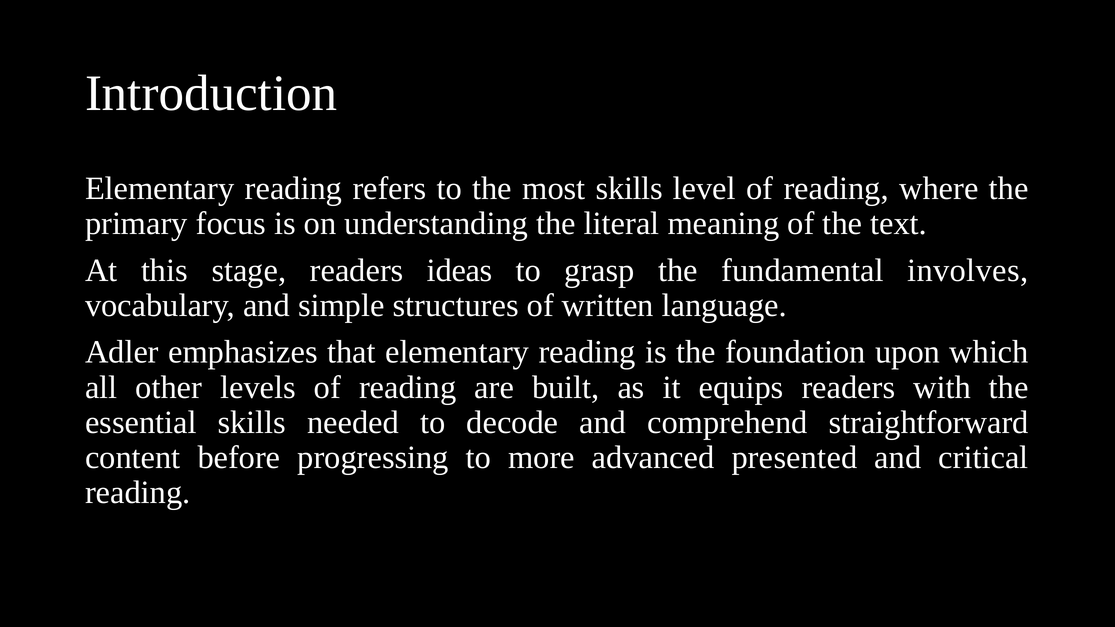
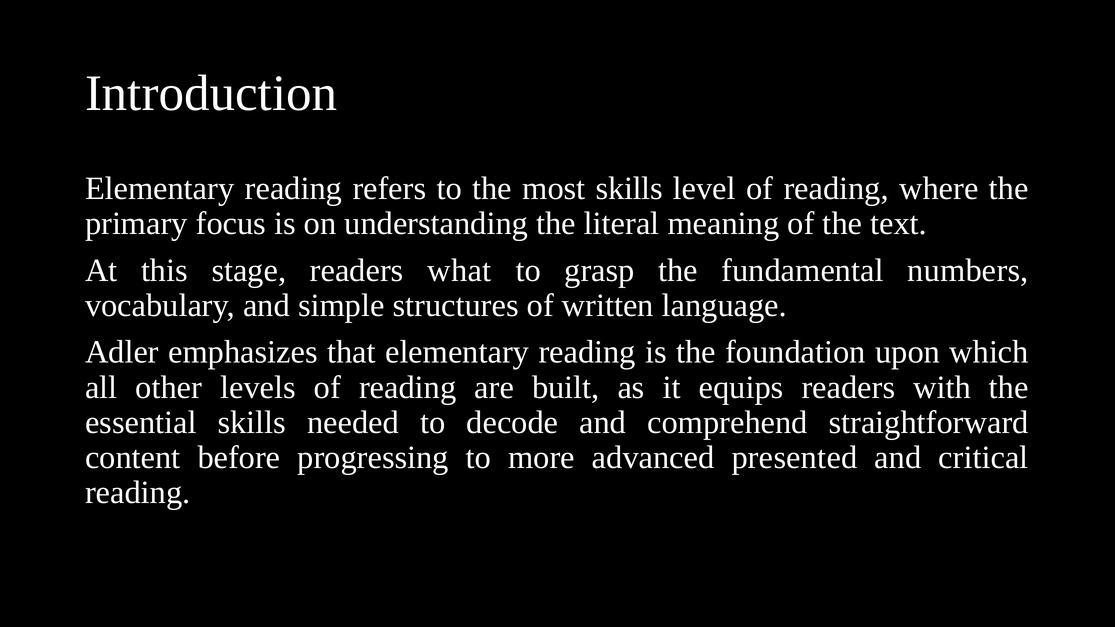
ideas: ideas -> what (459, 270)
involves: involves -> numbers (968, 270)
